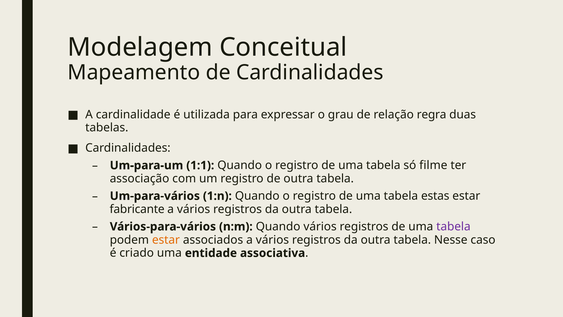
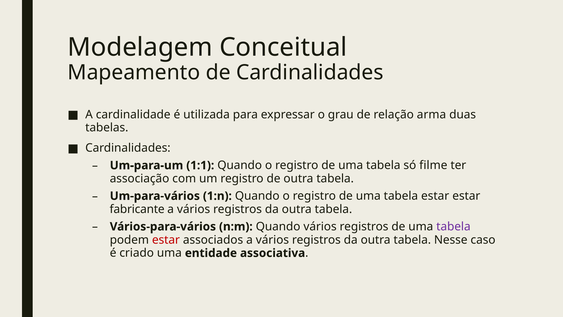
regra: regra -> arma (431, 114)
tabela estas: estas -> estar (435, 196)
estar colour: orange -> red (166, 240)
